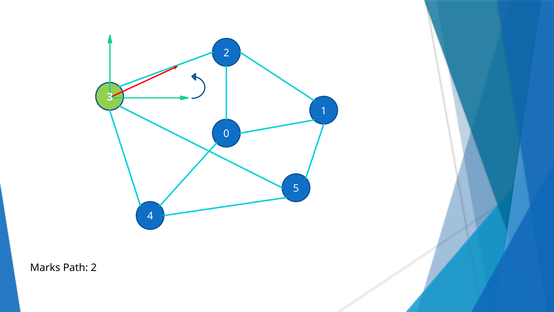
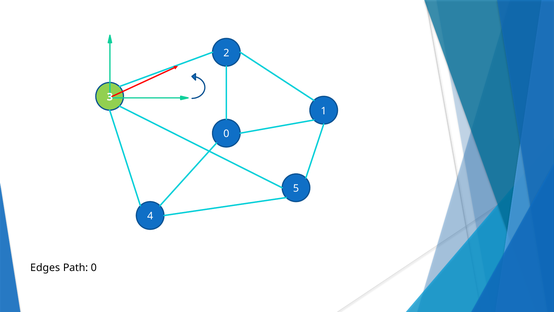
Marks: Marks -> Edges (45, 267)
Path 2: 2 -> 0 (94, 267)
